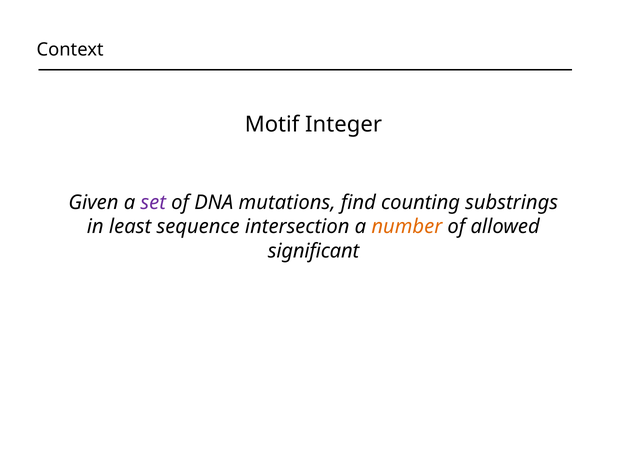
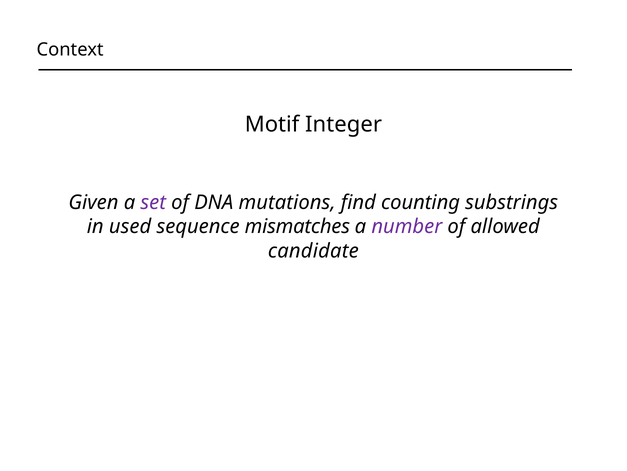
least: least -> used (130, 226)
intersection: intersection -> mismatches (297, 226)
number colour: orange -> purple (407, 226)
significant: significant -> candidate (313, 251)
